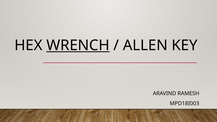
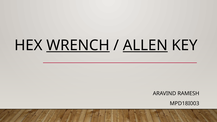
ALLEN underline: none -> present (145, 45)
